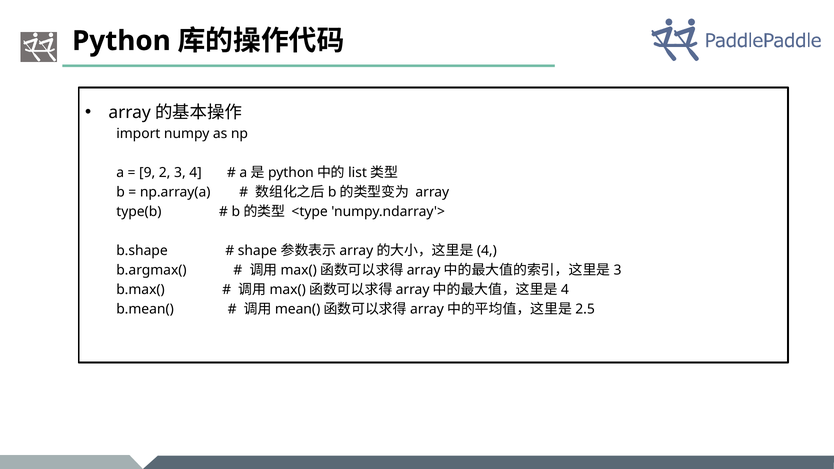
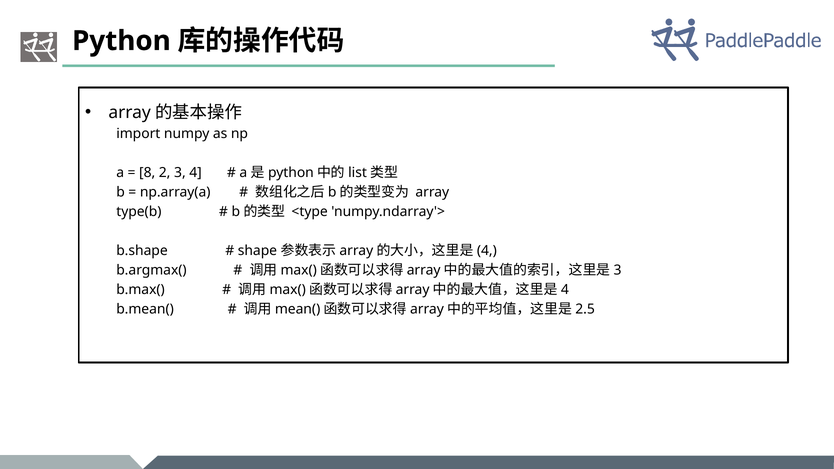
9: 9 -> 8 (147, 173)
